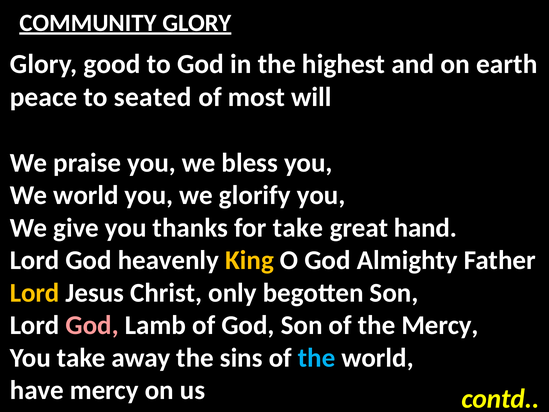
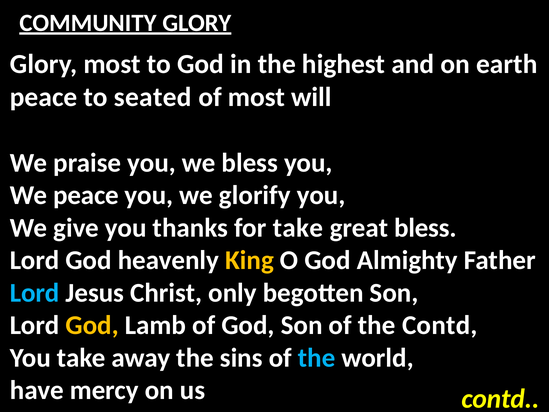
Glory good: good -> most (112, 64)
We world: world -> peace (86, 195)
great hand: hand -> bless (425, 228)
Lord colour: yellow -> light blue (35, 293)
God colour: pink -> yellow (92, 325)
the Mercy: Mercy -> Contd (440, 325)
